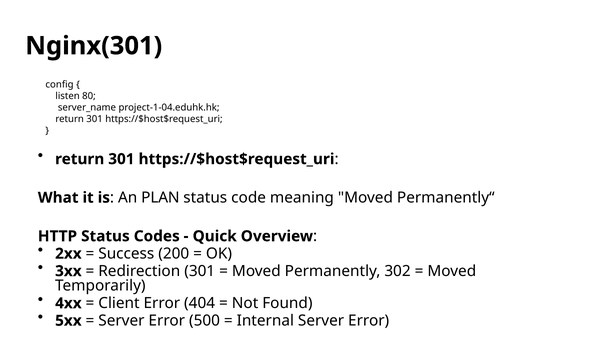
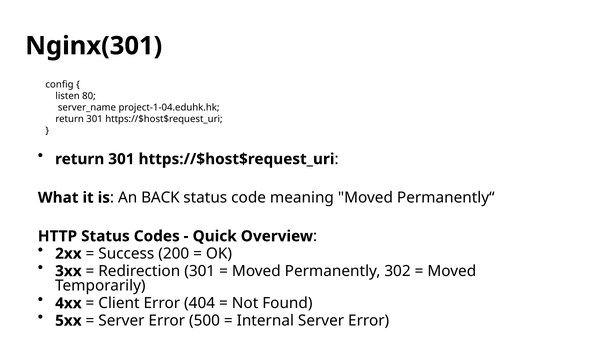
PLAN: PLAN -> BACK (160, 198)
